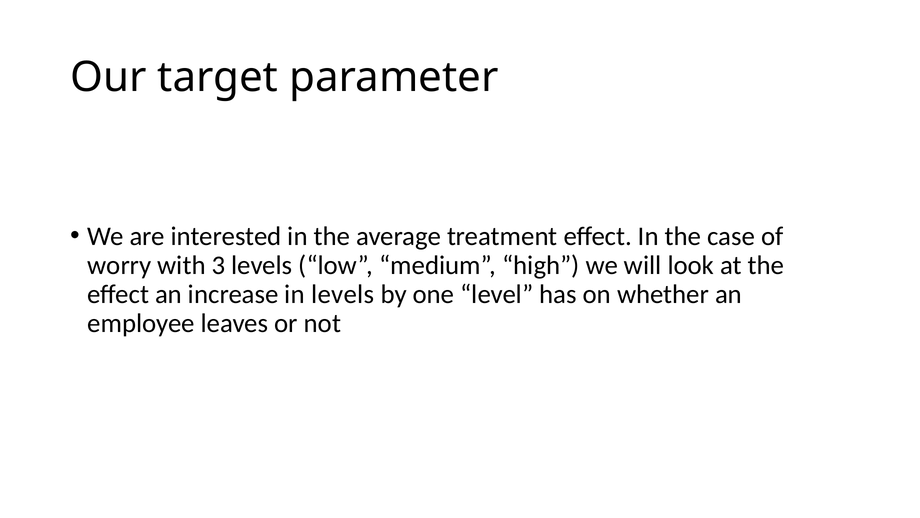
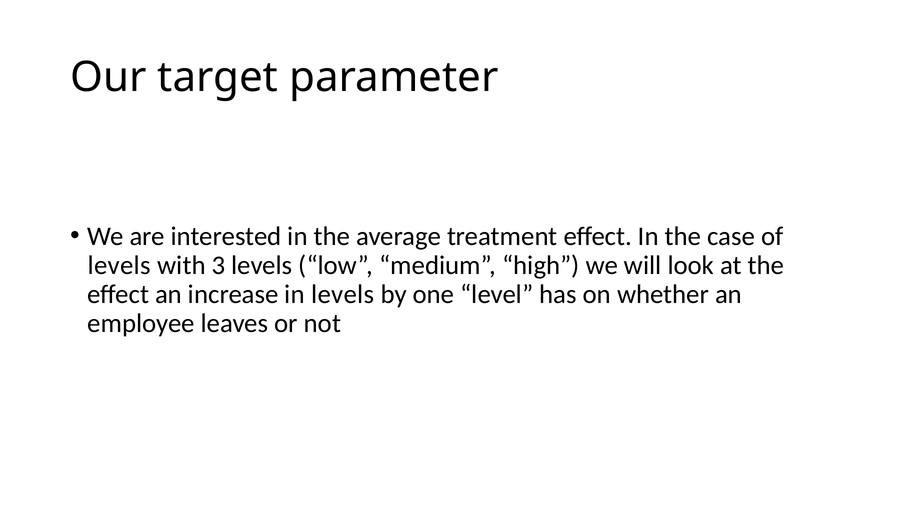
worry: worry -> levels (119, 265)
